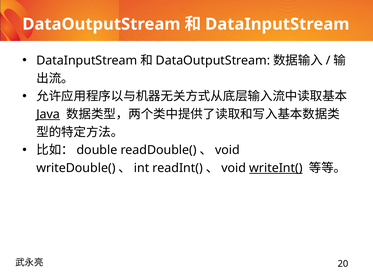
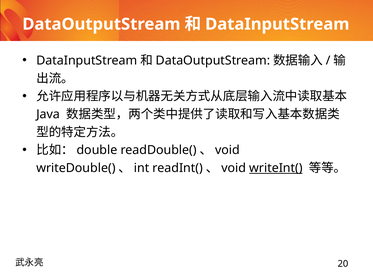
Java underline: present -> none (48, 114)
